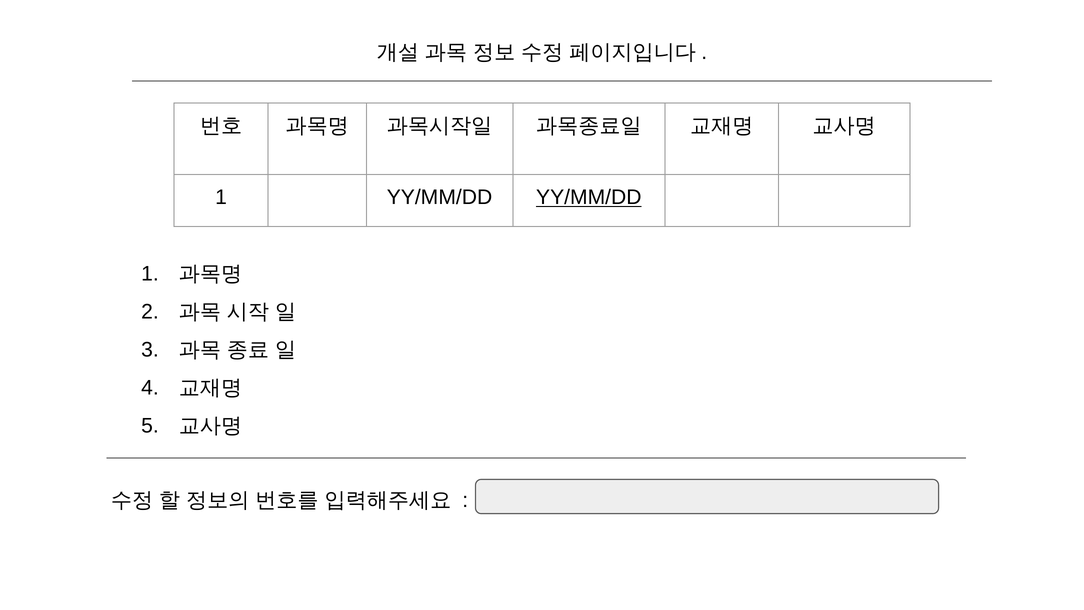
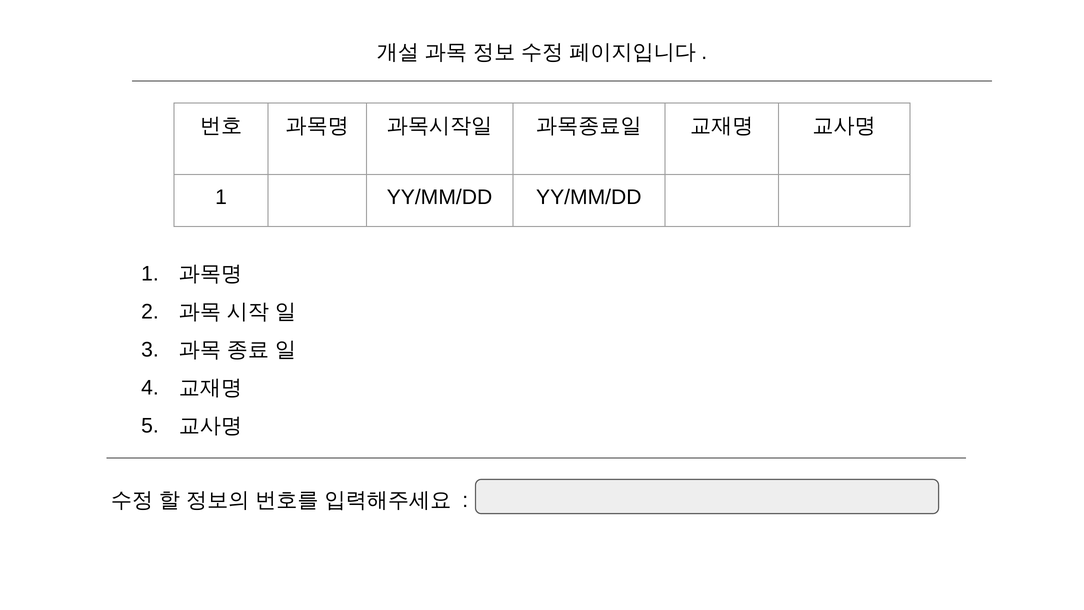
YY/MM/DD underline: present -> none (589, 197)
